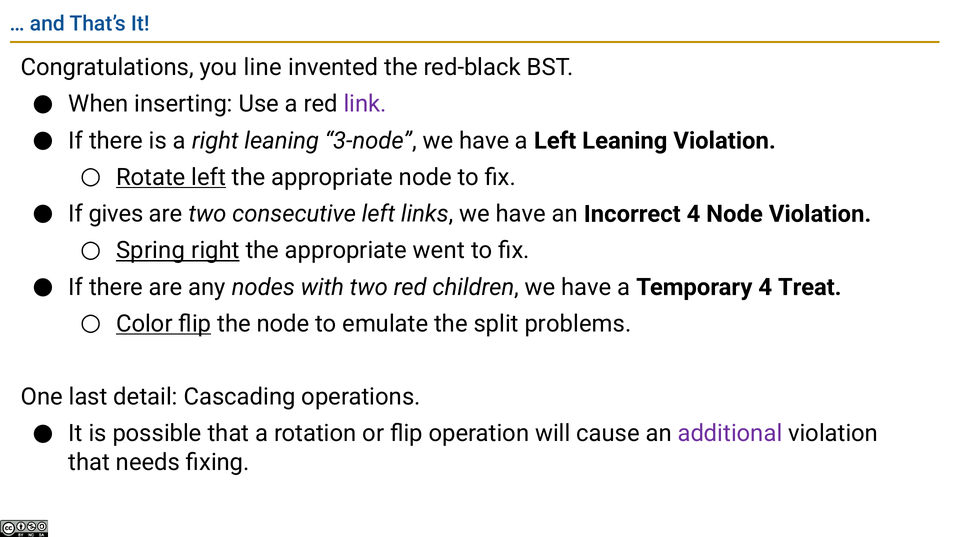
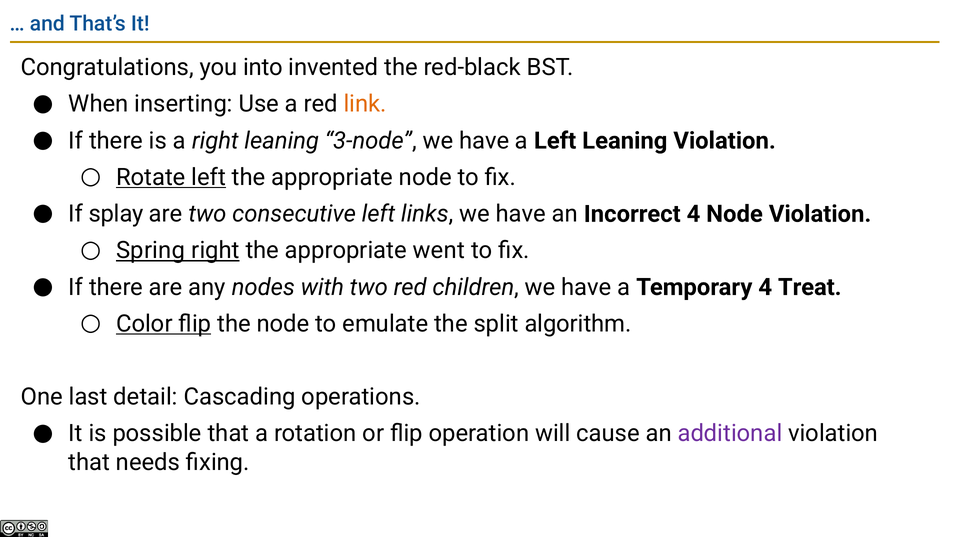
line: line -> into (263, 67)
link colour: purple -> orange (365, 104)
gives: gives -> splay (116, 214)
problems: problems -> algorithm (578, 324)
